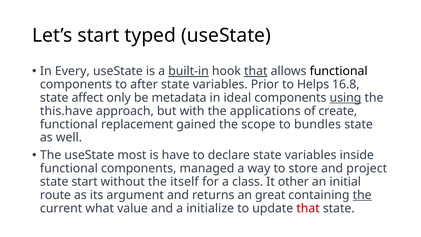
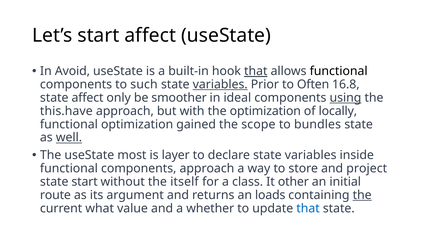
start typed: typed -> affect (150, 35)
Every: Every -> Avoid (72, 71)
built-in underline: present -> none (189, 71)
after: after -> such (144, 84)
variables underline: none -> present (220, 84)
Helps: Helps -> Often (313, 84)
metadata: metadata -> smoother (179, 98)
the applications: applications -> optimization (265, 111)
create: create -> locally (338, 111)
functional replacement: replacement -> optimization (137, 124)
well underline: none -> present (69, 137)
have: have -> layer (176, 155)
components managed: managed -> approach (207, 168)
great: great -> loads (270, 195)
initialize: initialize -> whether (210, 208)
that colour: red -> blue (308, 208)
